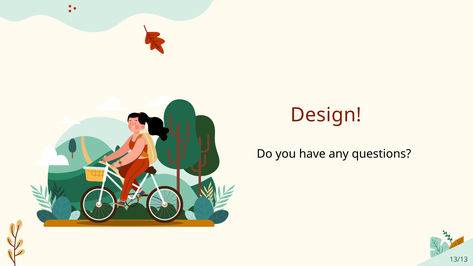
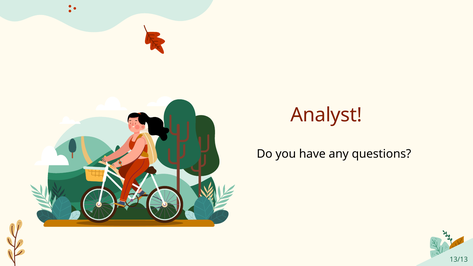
Design: Design -> Analyst (326, 115)
